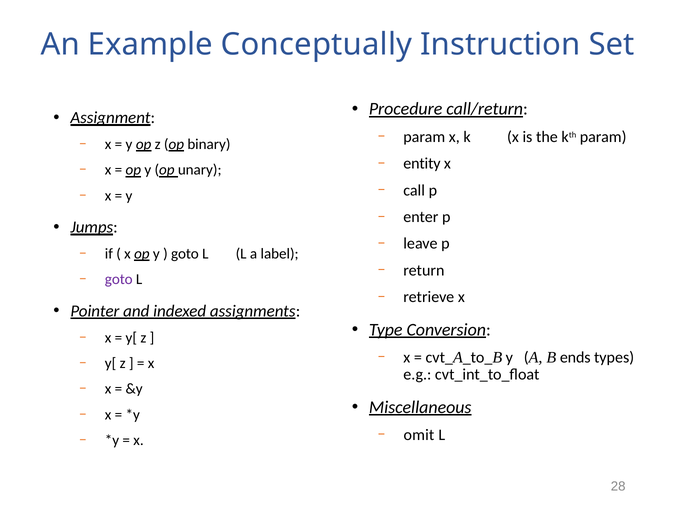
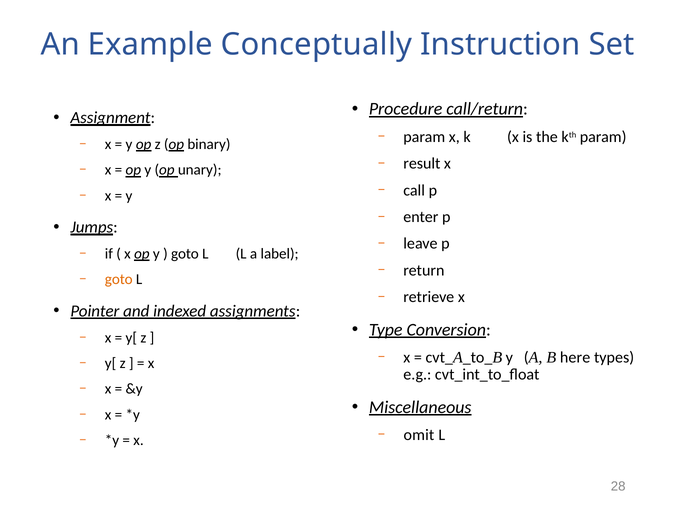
entity: entity -> result (422, 164)
goto colour: purple -> orange (119, 280)
ends: ends -> here (575, 358)
